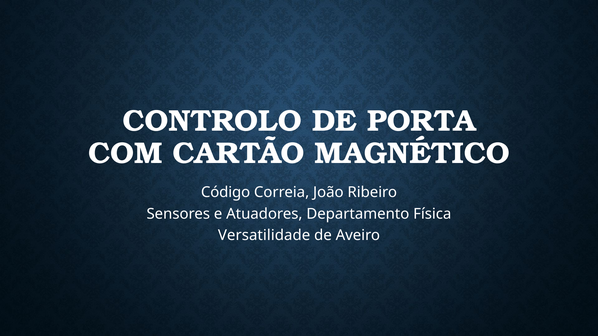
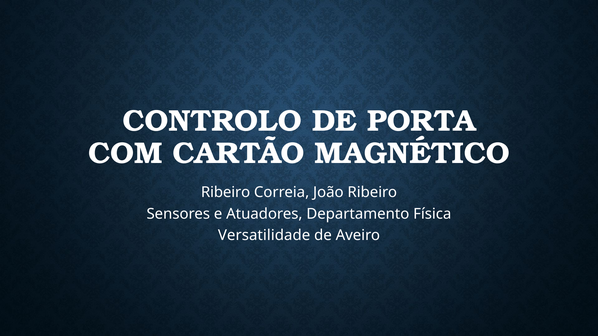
Código: Código -> Ribeiro (226, 193)
